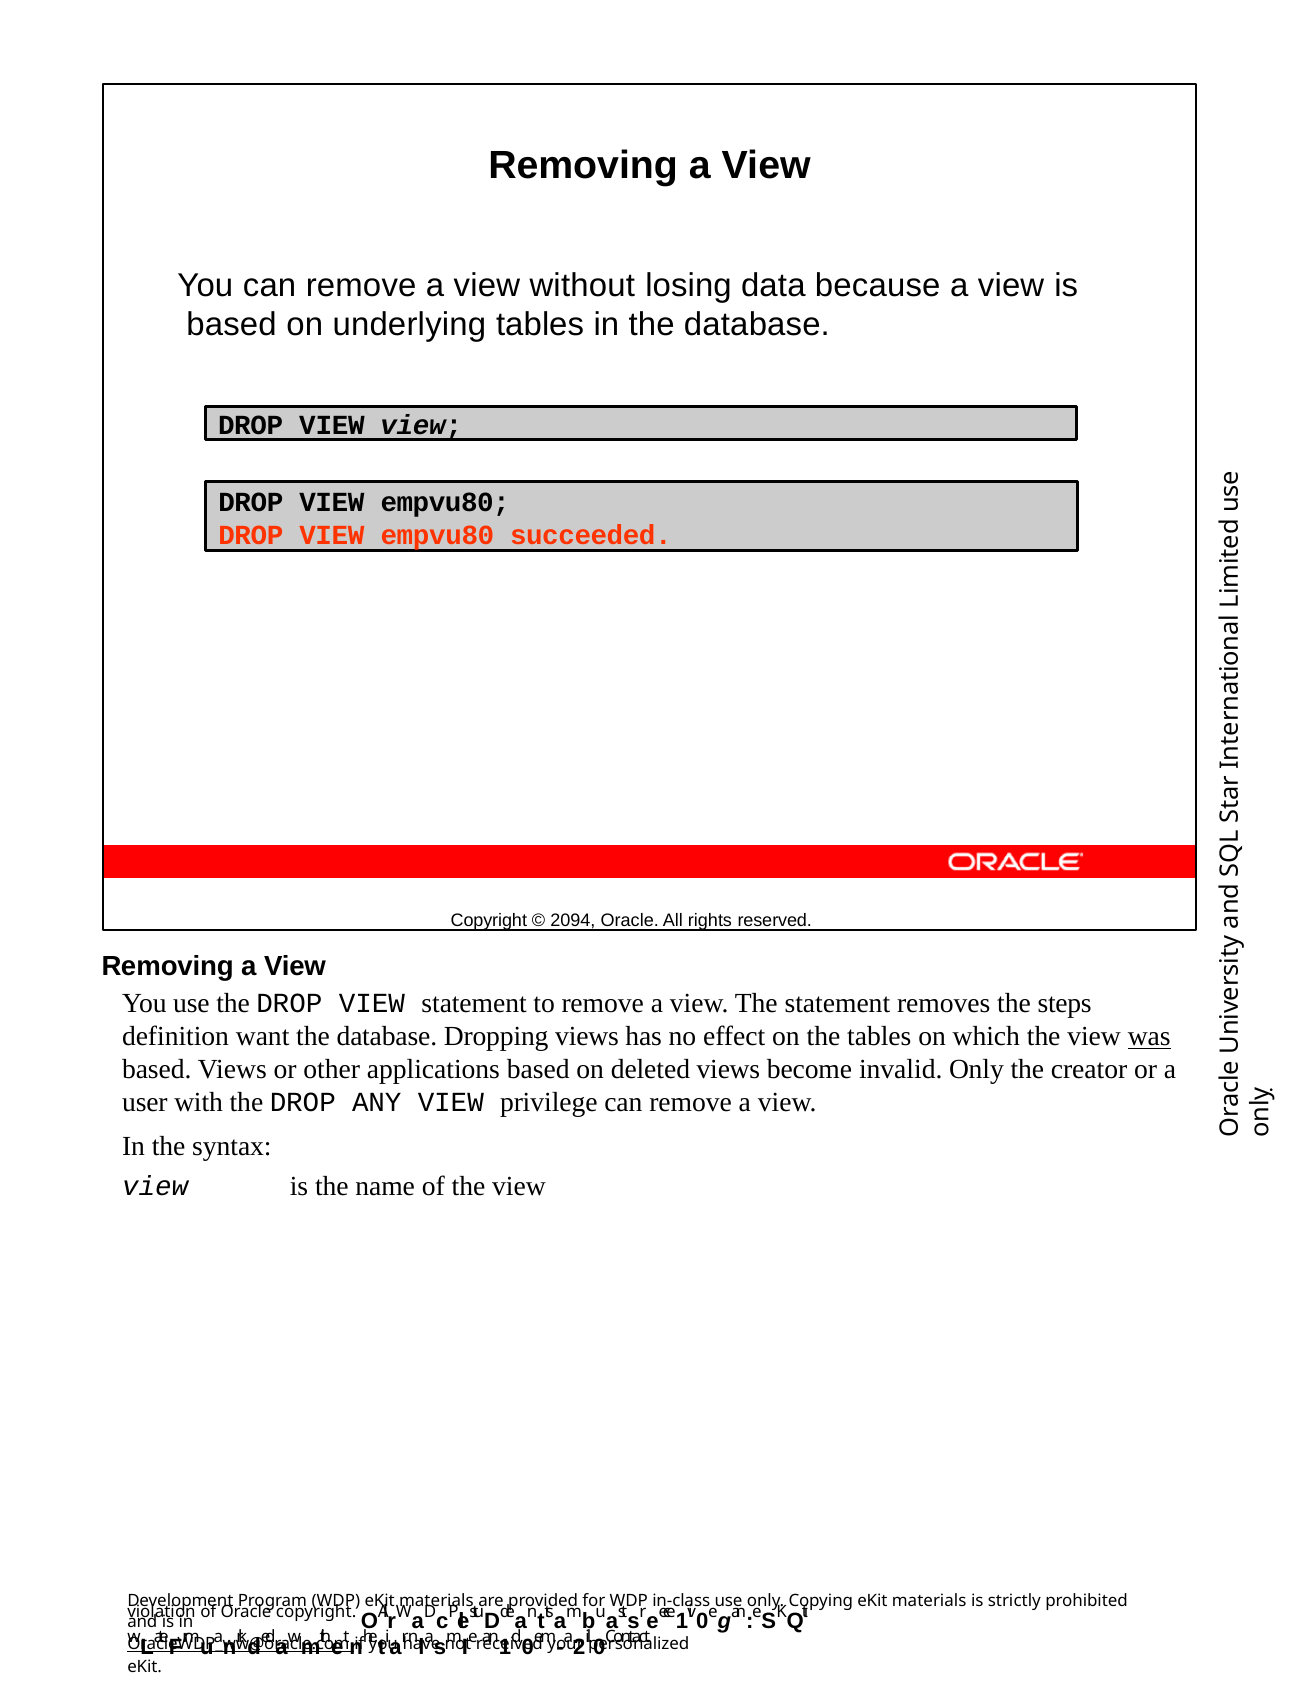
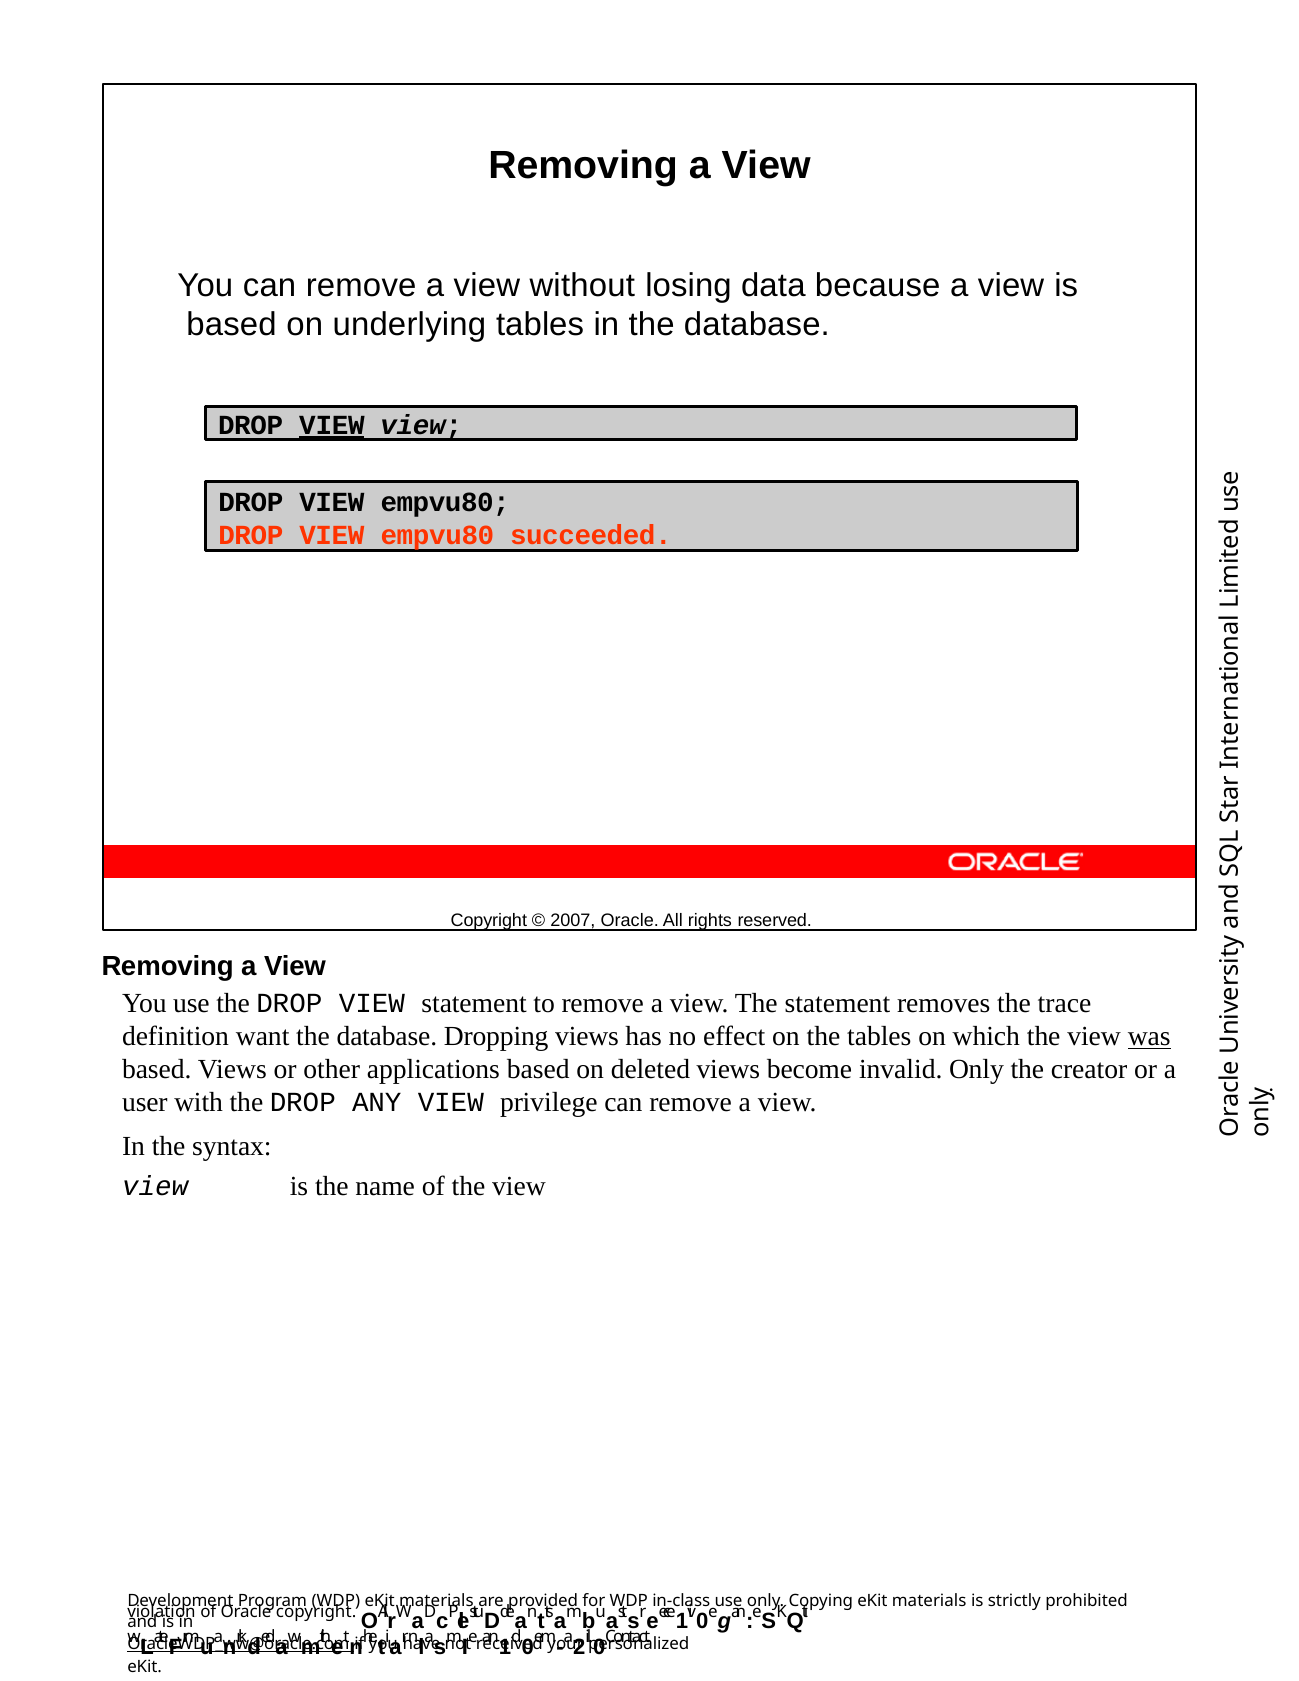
VIEW underline: none -> present (332, 425)
2094: 2094 -> 2007 (573, 921)
steps: steps -> trace (1064, 1004)
